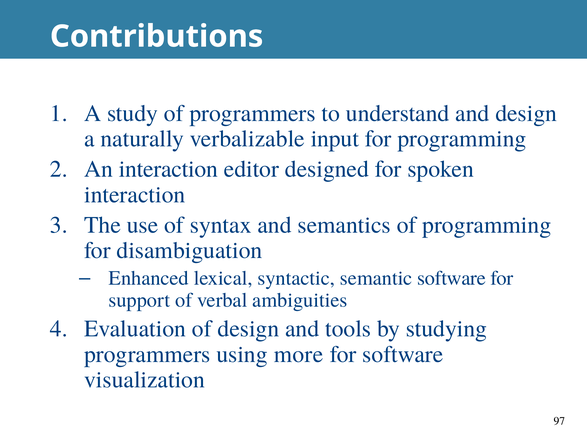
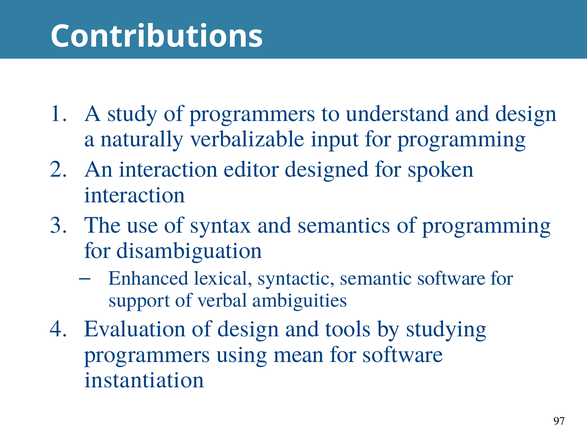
more: more -> mean (299, 354)
visualization: visualization -> instantiation (144, 380)
